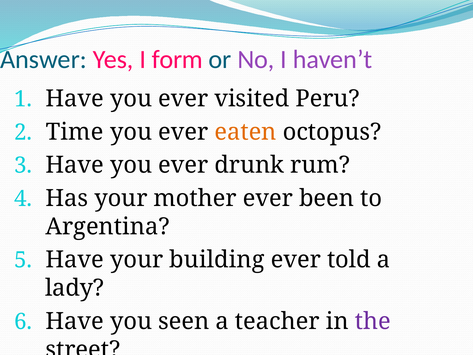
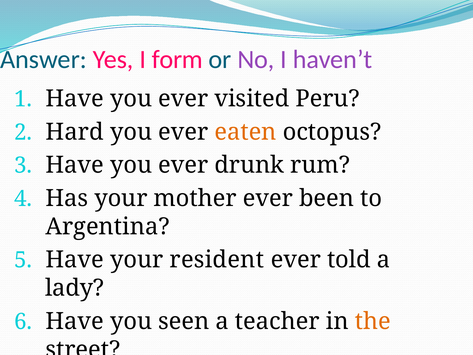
Time: Time -> Hard (75, 132)
building: building -> resident (217, 260)
the colour: purple -> orange (373, 321)
